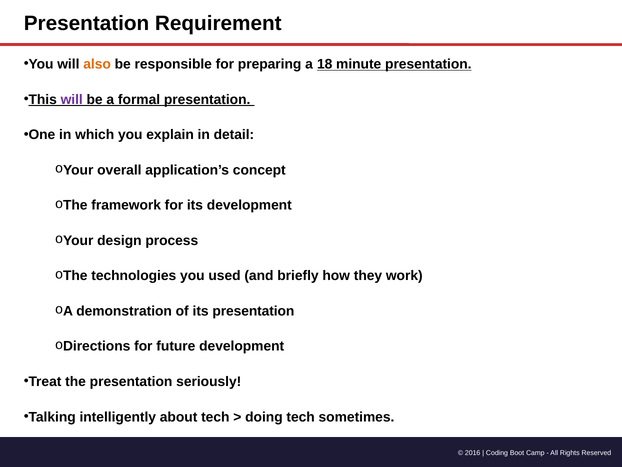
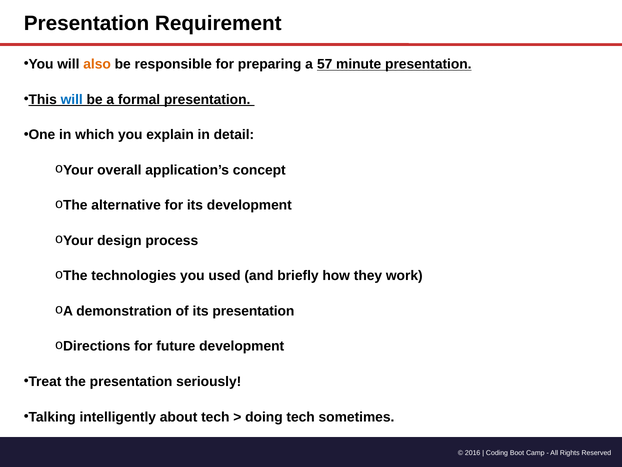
18: 18 -> 57 (325, 64)
will colour: purple -> blue (72, 99)
framework: framework -> alternative (126, 205)
